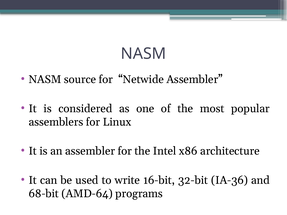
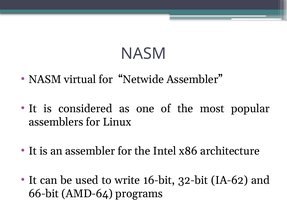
source: source -> virtual (80, 79)
IA-36: IA-36 -> IA-62 (230, 180)
68-bit: 68-bit -> 66-bit (44, 194)
